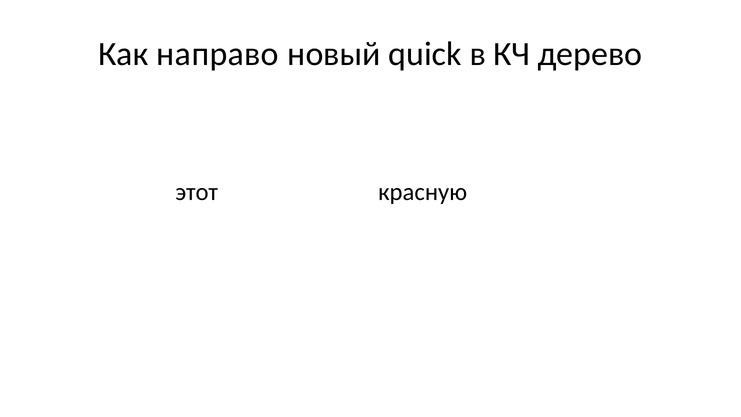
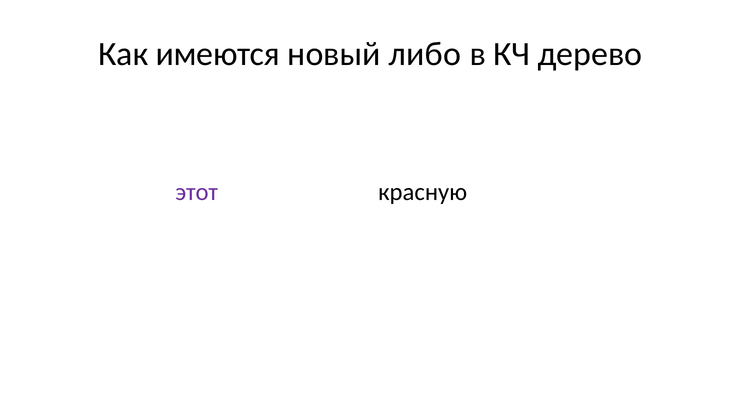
направо: направо -> имеются (218, 54)
quick: quick -> либо (425, 54)
этот colour: black -> purple (197, 192)
